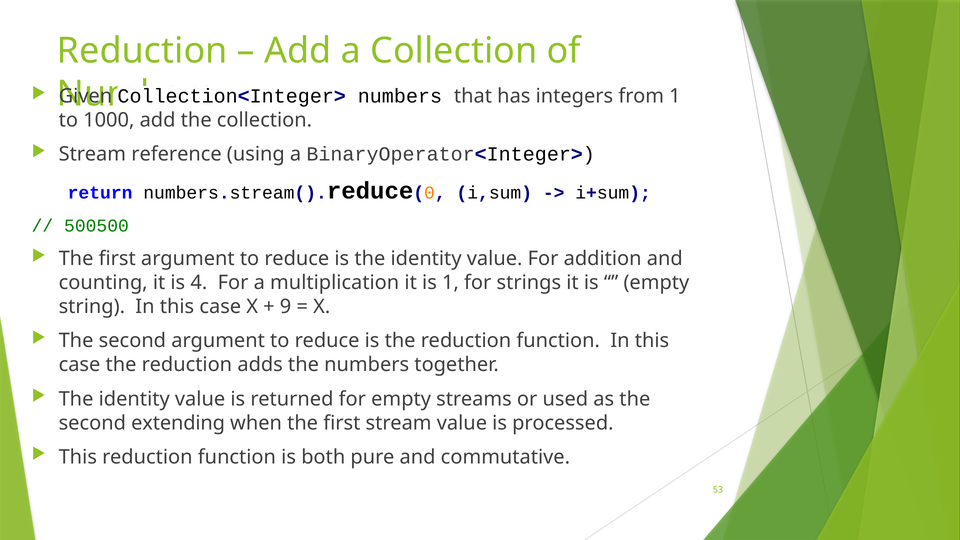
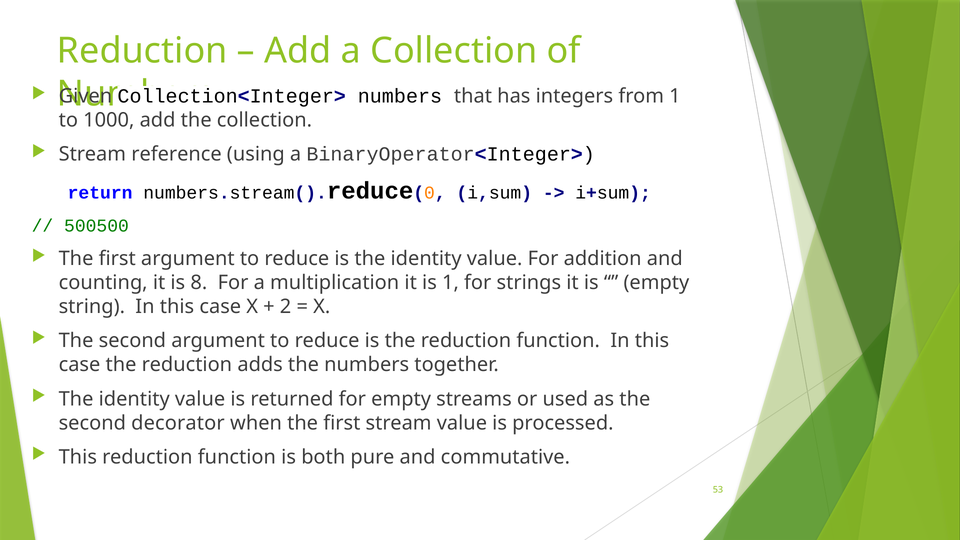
4: 4 -> 8 (199, 283)
9: 9 -> 2 (286, 307)
extending: extending -> decorator (178, 423)
